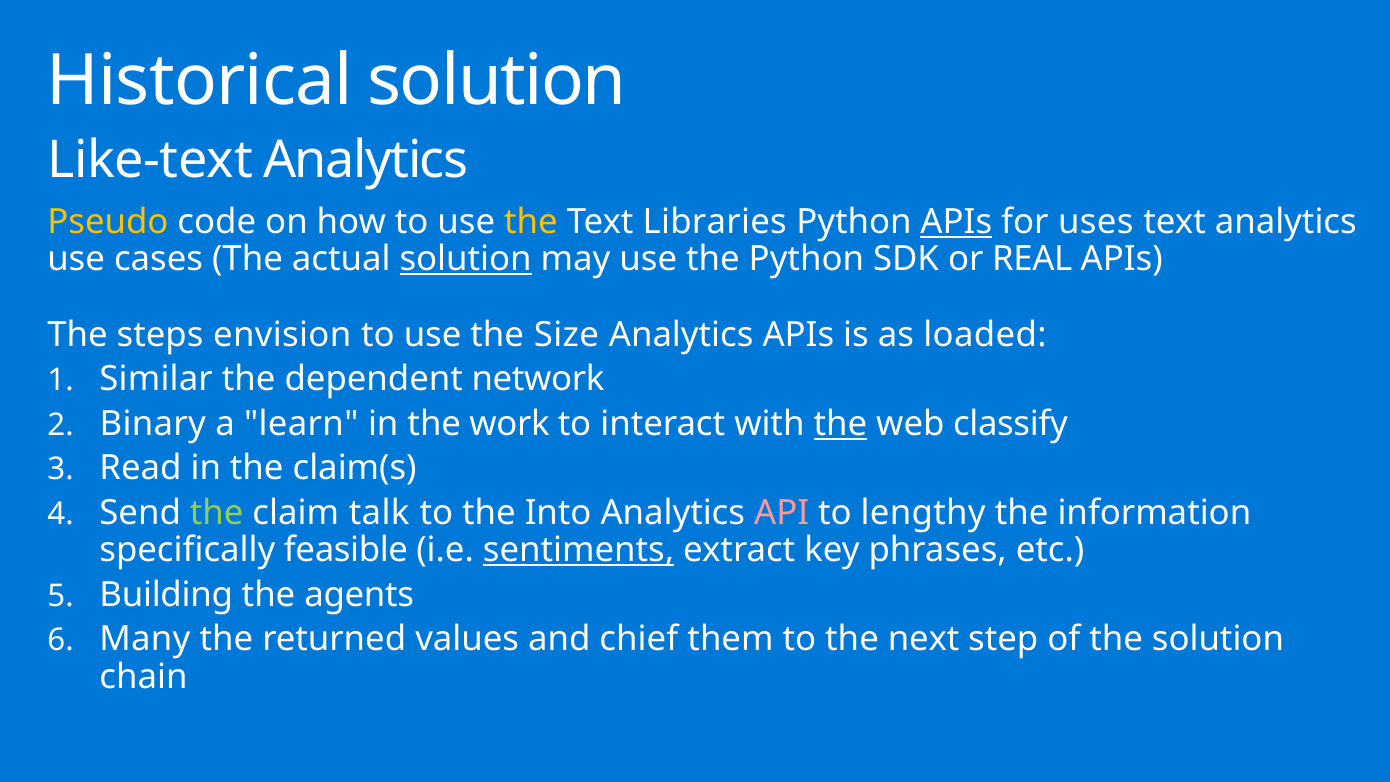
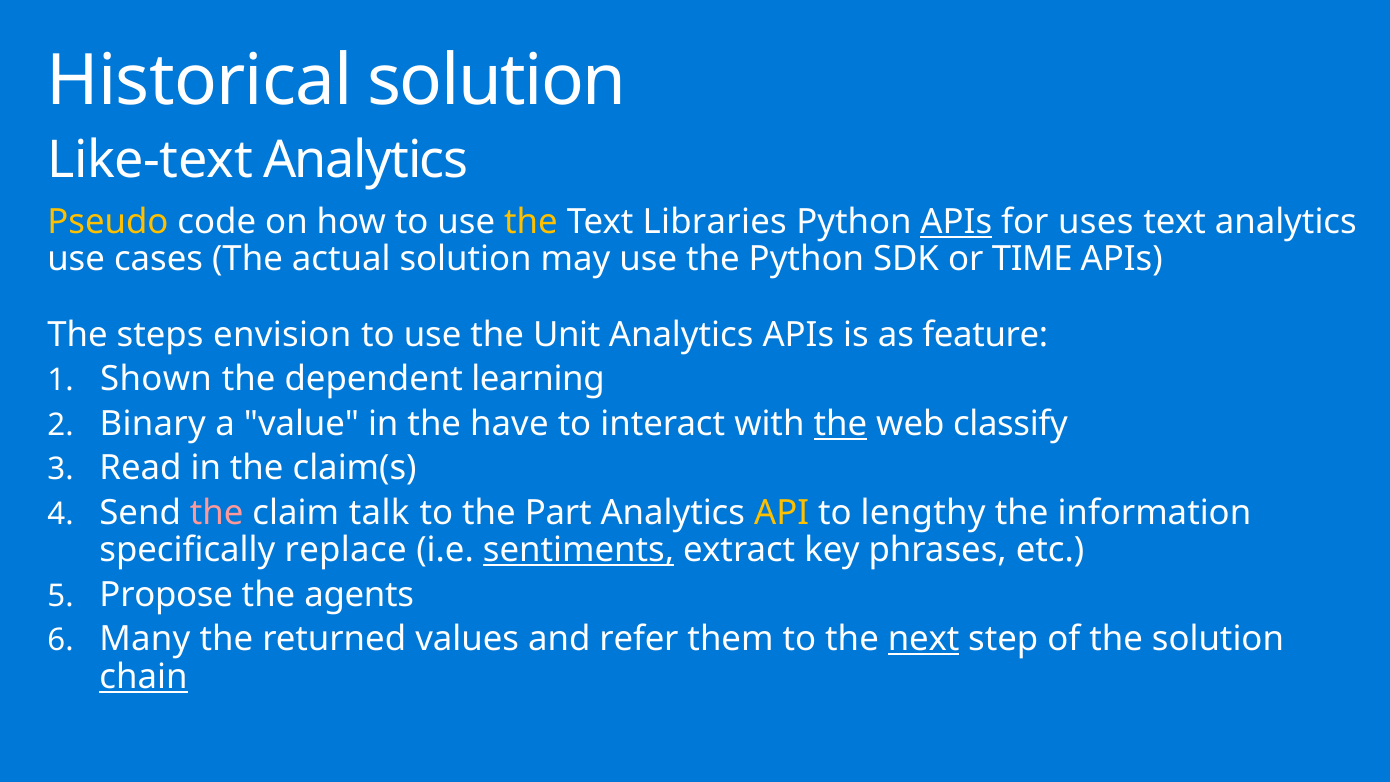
solution underline: present -> none (466, 259)
REAL: REAL -> TIME (1032, 259)
Size: Size -> Unit (567, 335)
loaded: loaded -> feature (985, 335)
Similar: Similar -> Shown (156, 379)
network: network -> learning (538, 379)
learn: learn -> value (301, 424)
work: work -> have (509, 424)
the colour: light green -> pink (217, 513)
Into: Into -> Part (558, 513)
API colour: pink -> yellow (782, 513)
feasible: feasible -> replace (346, 550)
Building: Building -> Propose (166, 595)
chief: chief -> refer (639, 639)
next underline: none -> present (924, 639)
chain underline: none -> present (144, 677)
